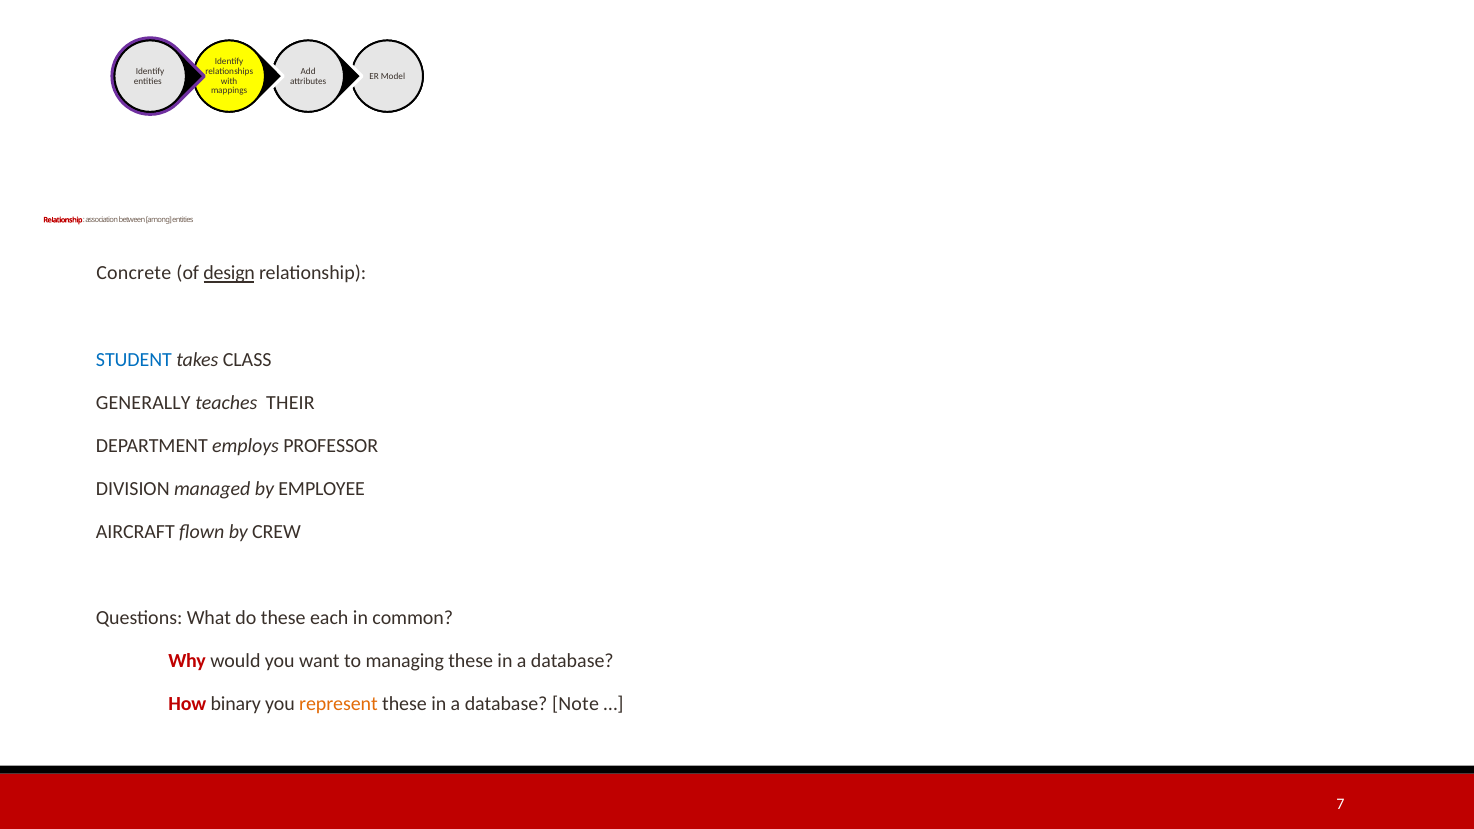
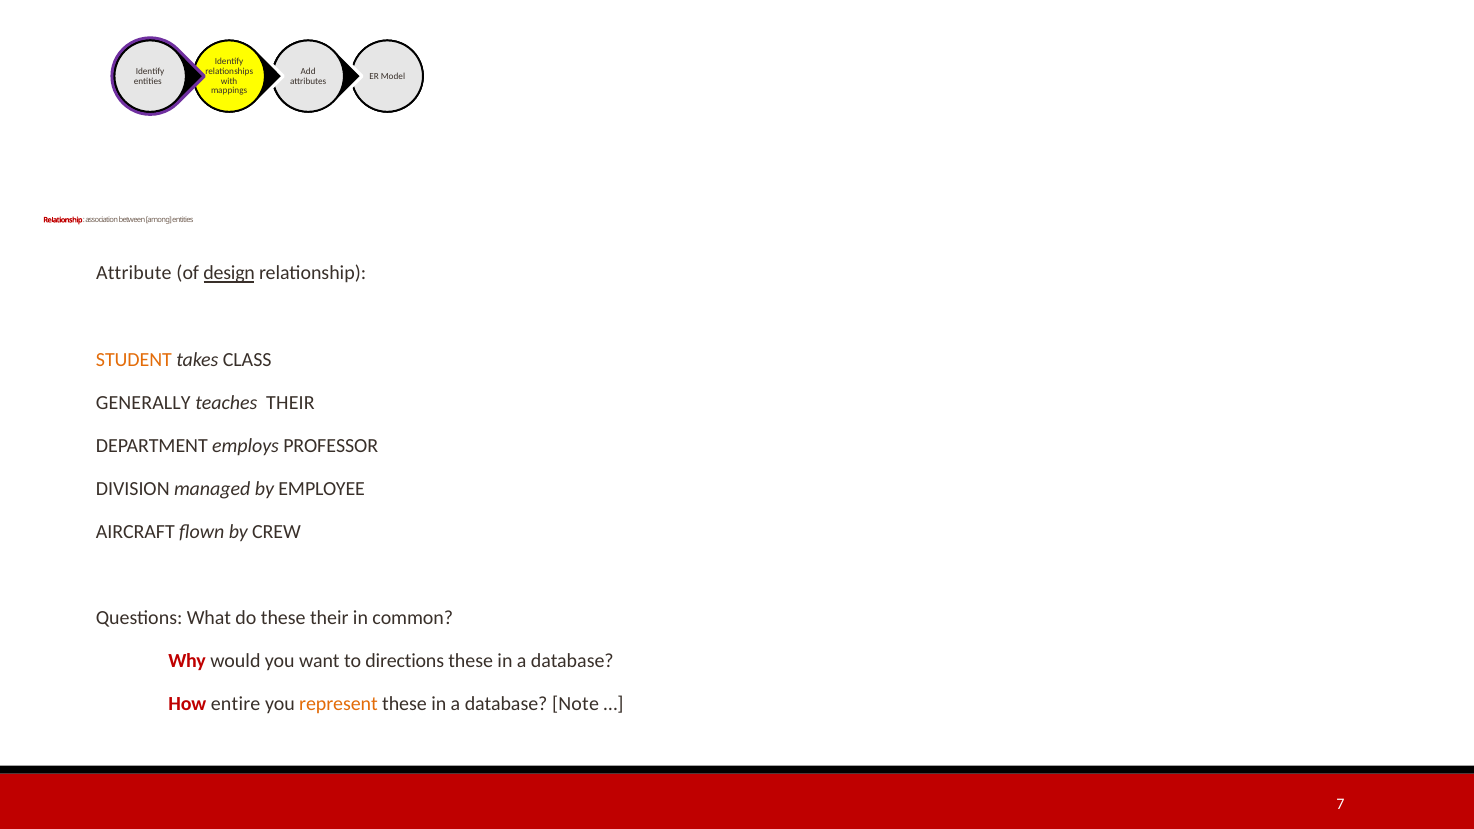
Concrete: Concrete -> Attribute (134, 273)
STUDENT colour: blue -> orange (134, 360)
these each: each -> their (329, 618)
managing: managing -> directions (405, 661)
binary: binary -> entire (236, 704)
